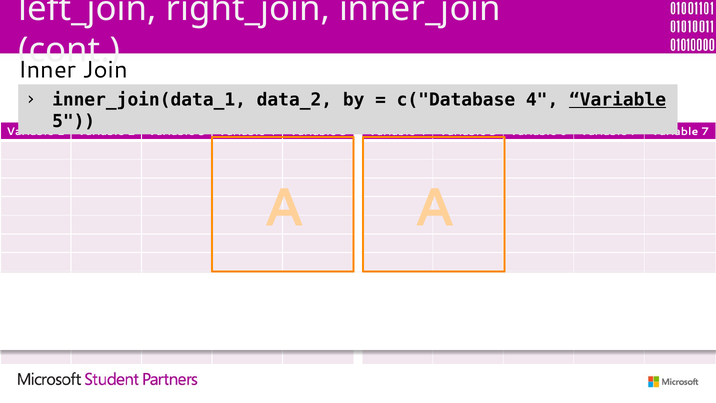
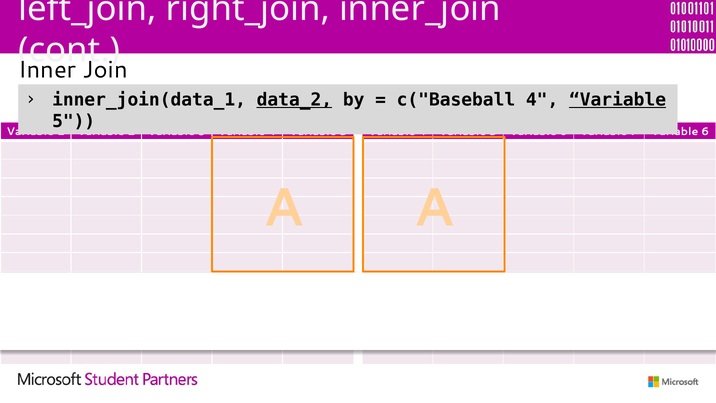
data_2 underline: none -> present (294, 100)
c("Database: c("Database -> c("Baseball (456, 100)
7: 7 -> 6 (705, 132)
